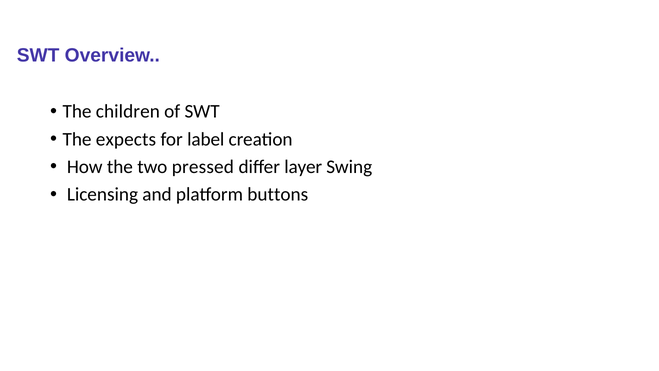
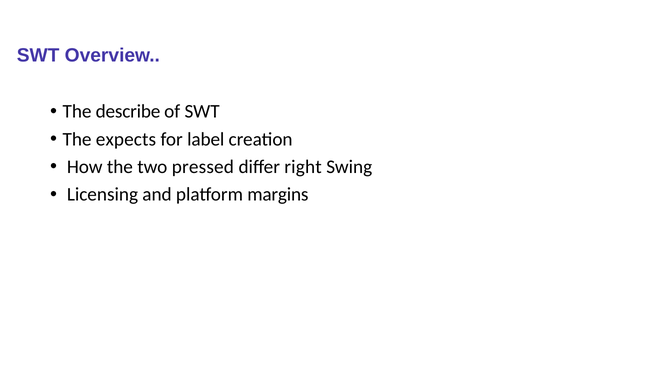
children: children -> describe (128, 111)
layer: layer -> right (303, 167)
buttons: buttons -> margins (278, 194)
